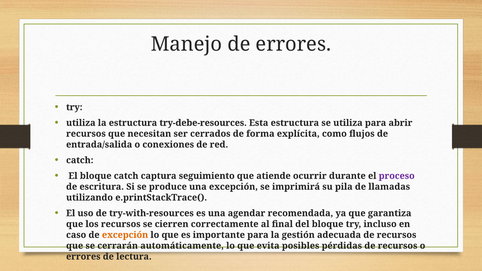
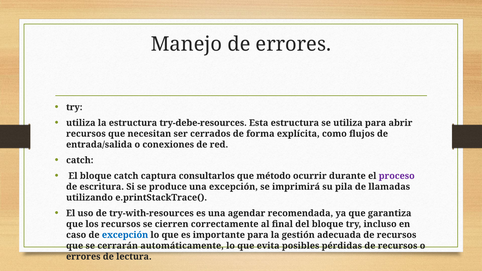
seguimiento: seguimiento -> consultarlos (207, 176)
atiende: atiende -> método (274, 176)
excepción colour: orange -> blue (125, 235)
